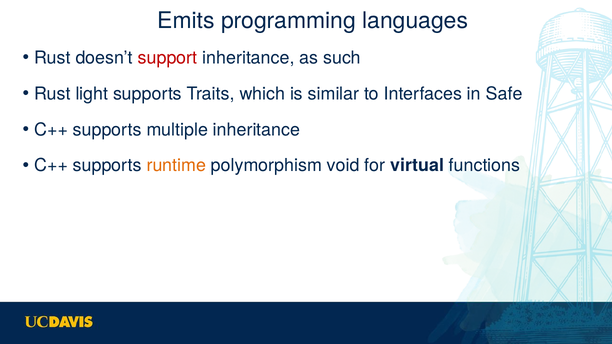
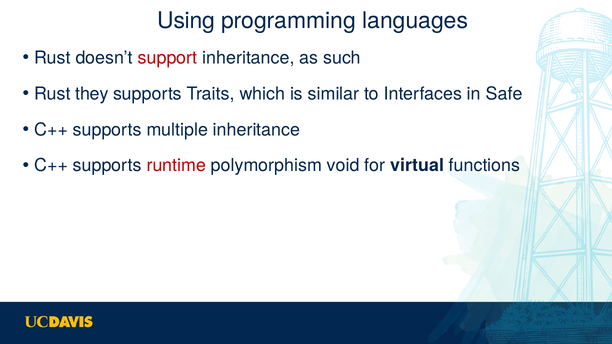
Emits: Emits -> Using (186, 20)
light: light -> they (92, 94)
runtime colour: orange -> red (176, 166)
